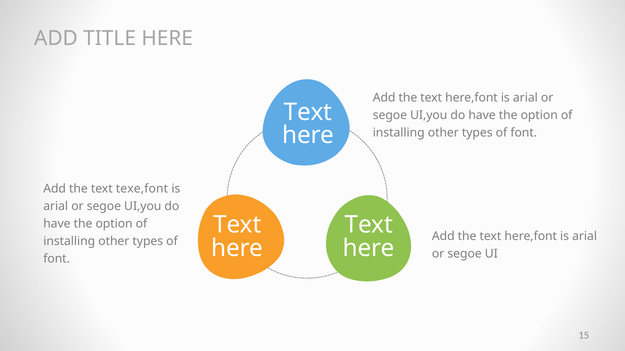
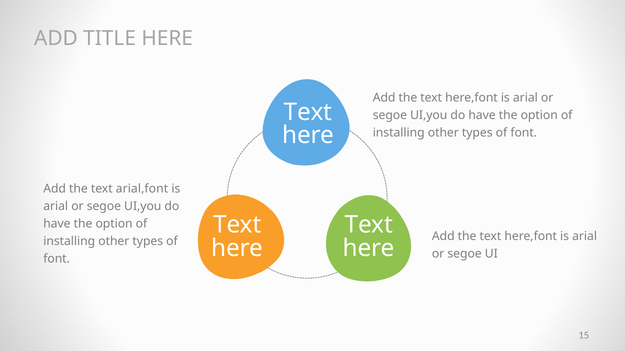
texe,font: texe,font -> arial,font (142, 189)
